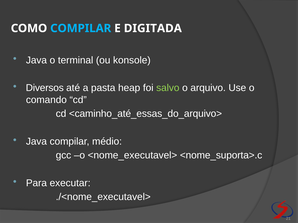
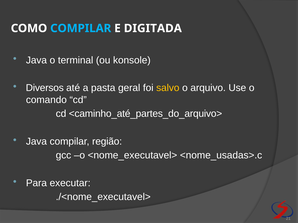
heap: heap -> geral (129, 88)
salvo colour: light green -> yellow (168, 88)
<caminho_até_essas_do_arquivo>: <caminho_até_essas_do_arquivo> -> <caminho_até_partes_do_arquivo> (145, 114)
médio: médio -> região (107, 142)
<nome_suporta>.c: <nome_suporta>.c -> <nome_usadas>.c (221, 156)
